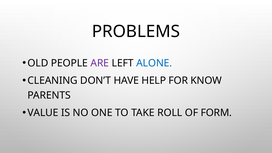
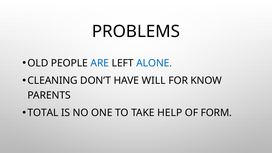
ARE colour: purple -> blue (100, 63)
HELP: HELP -> WILL (154, 81)
VALUE: VALUE -> TOTAL (43, 113)
ROLL: ROLL -> HELP (170, 113)
